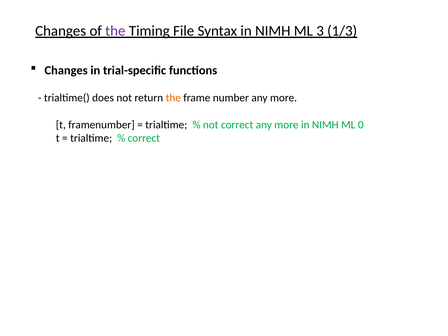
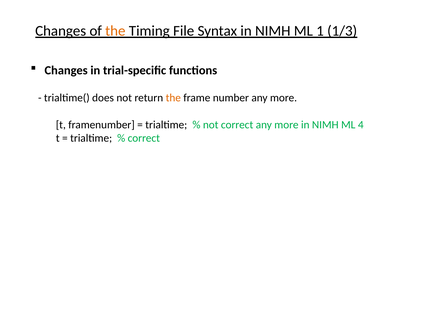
the colour: purple -> orange (115, 31)
3: 3 -> 1 (320, 31)
0: 0 -> 4 (361, 125)
